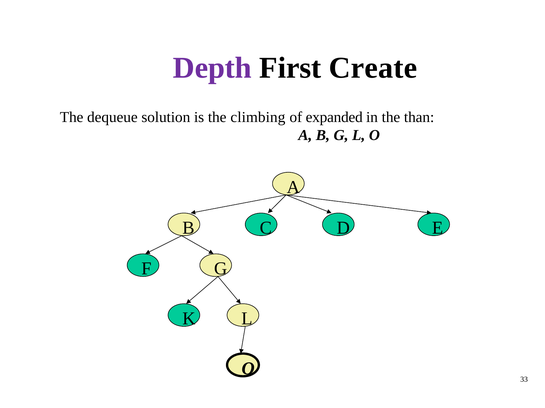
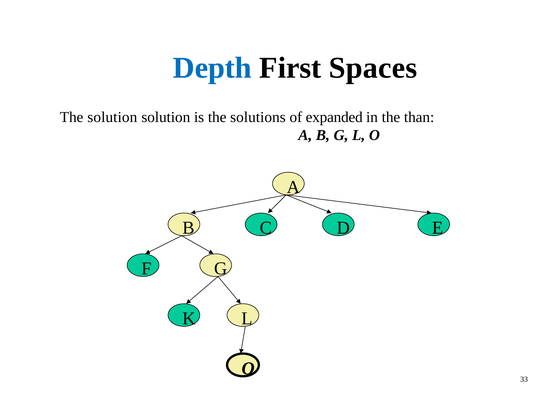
Depth colour: purple -> blue (212, 68)
Create: Create -> Spaces (373, 68)
The dequeue: dequeue -> solution (112, 117)
climbing: climbing -> solutions (258, 117)
